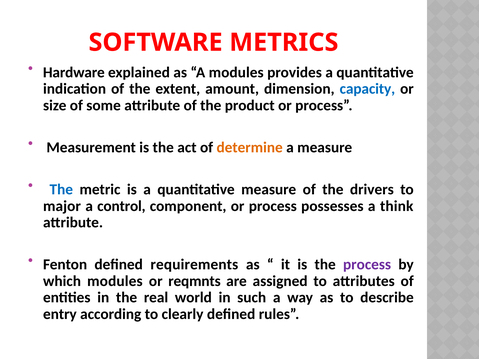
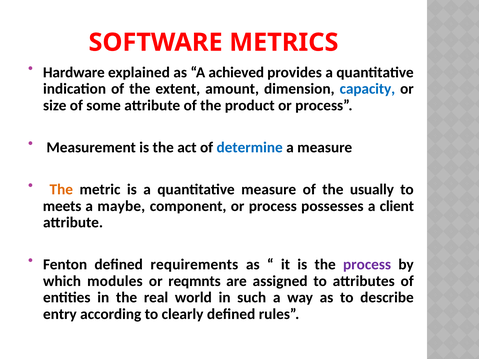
A modules: modules -> achieved (236, 72)
determine colour: orange -> blue (250, 148)
The colour: blue -> orange (61, 190)
drivers: drivers -> usually (372, 190)
major: major -> meets (62, 206)
control: control -> maybe (121, 206)
think: think -> client (397, 206)
